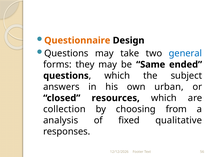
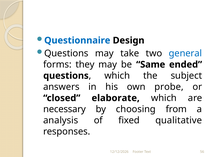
Questionnaire colour: orange -> blue (77, 40)
urban: urban -> probe (169, 87)
resources: resources -> elaborate (116, 98)
collection: collection -> necessary (65, 109)
